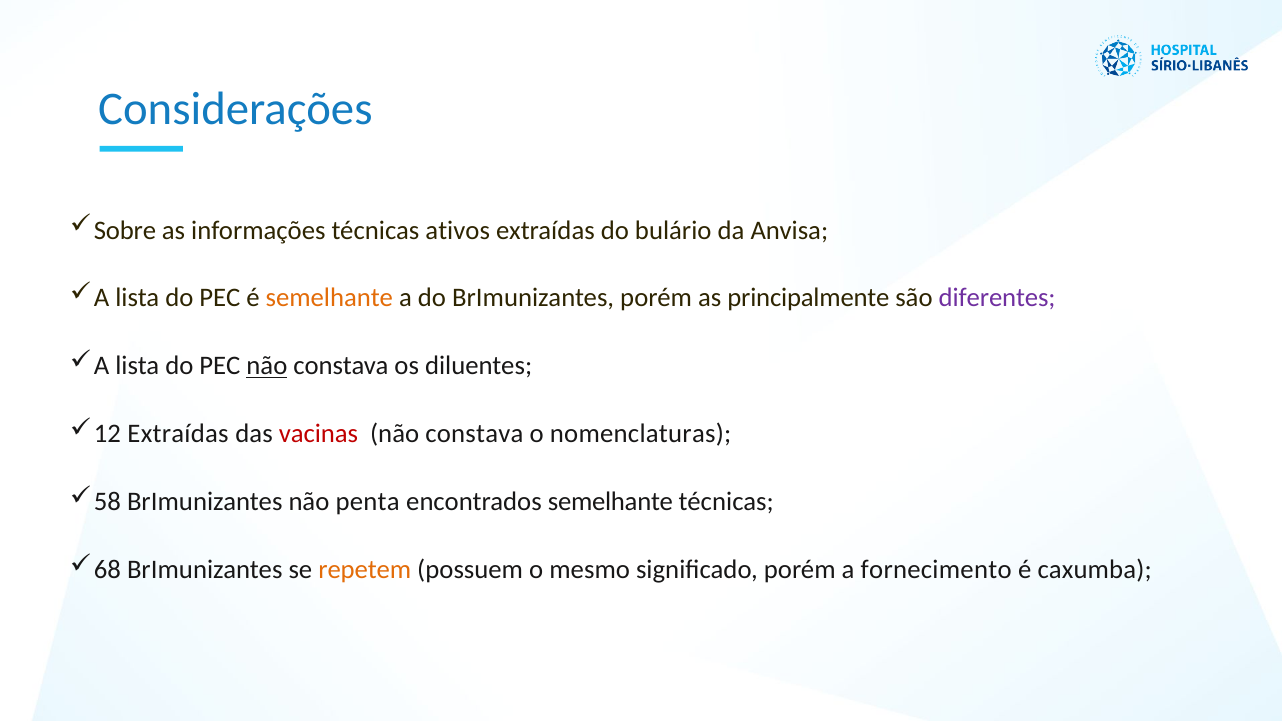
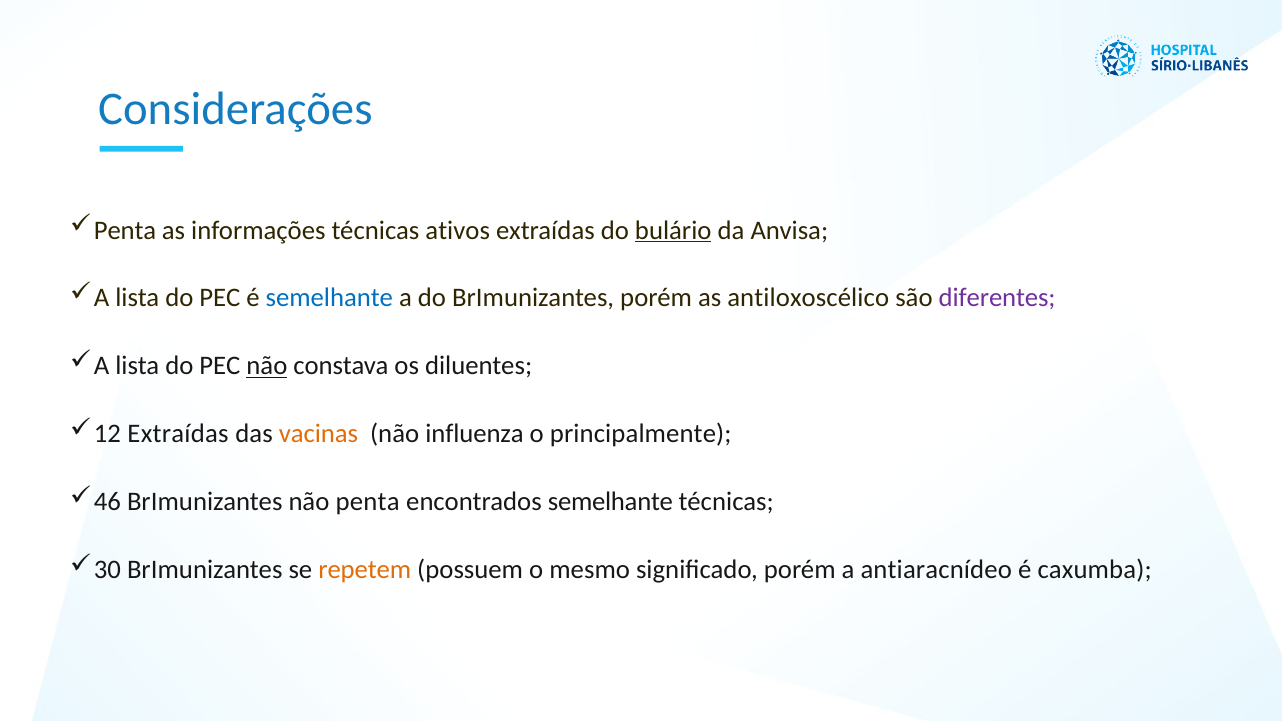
Sobre: Sobre -> Penta (125, 230)
bulário underline: none -> present (673, 230)
semelhante colour: orange -> blue (329, 298)
principalmente: principalmente -> antiloxoscélico (808, 298)
vacinas colour: red -> orange (318, 434)
constava: constava -> influenza (475, 434)
nomenclaturas: nomenclaturas -> principalmente (641, 434)
58: 58 -> 46 (107, 502)
68: 68 -> 30 (107, 570)
fornecimento: fornecimento -> antiaracnídeo (936, 570)
